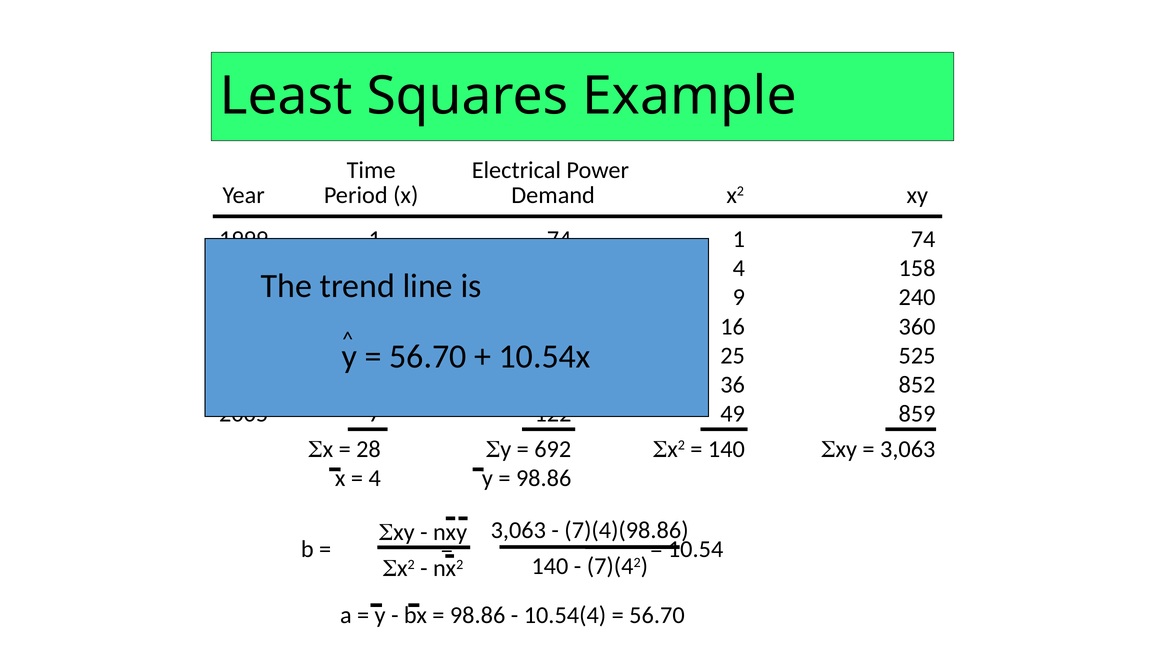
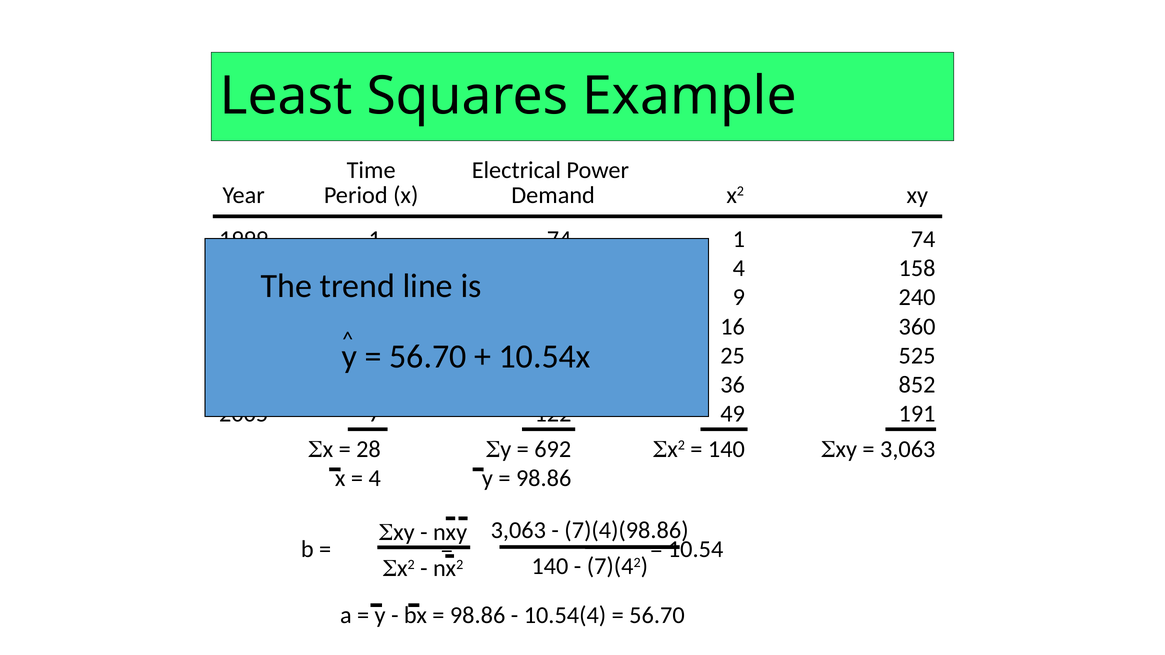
859: 859 -> 191 (917, 414)
